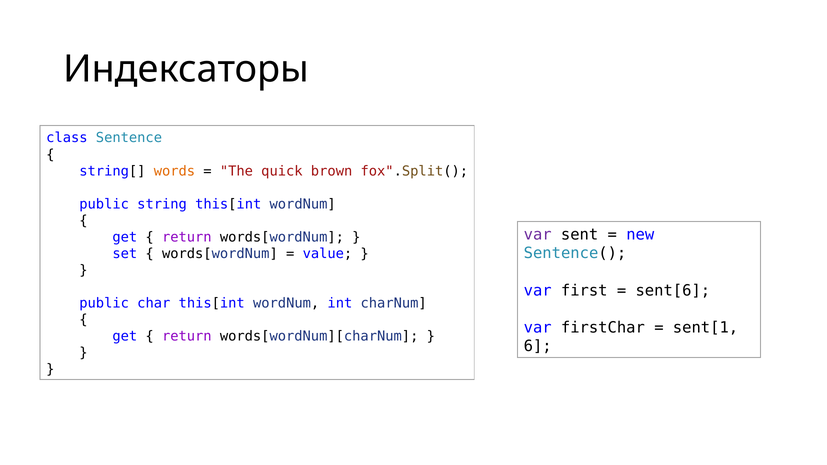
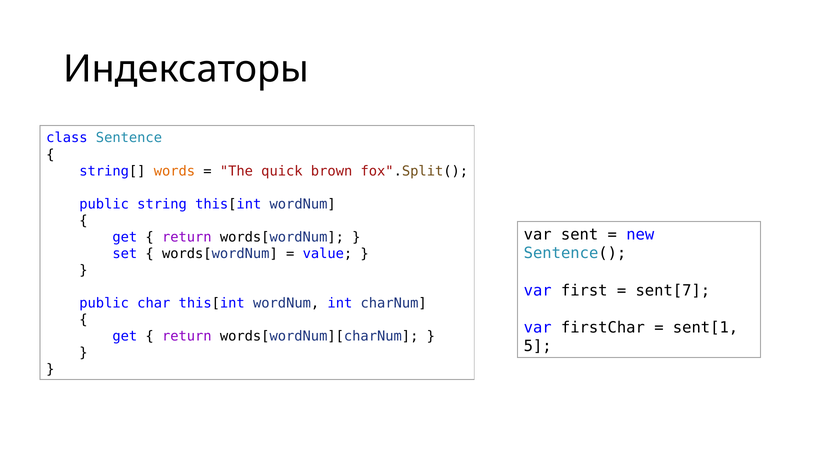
var colour: purple -> black (538, 235)
sent[6: sent[6 -> sent[7 (673, 291)
6: 6 -> 5 (538, 347)
